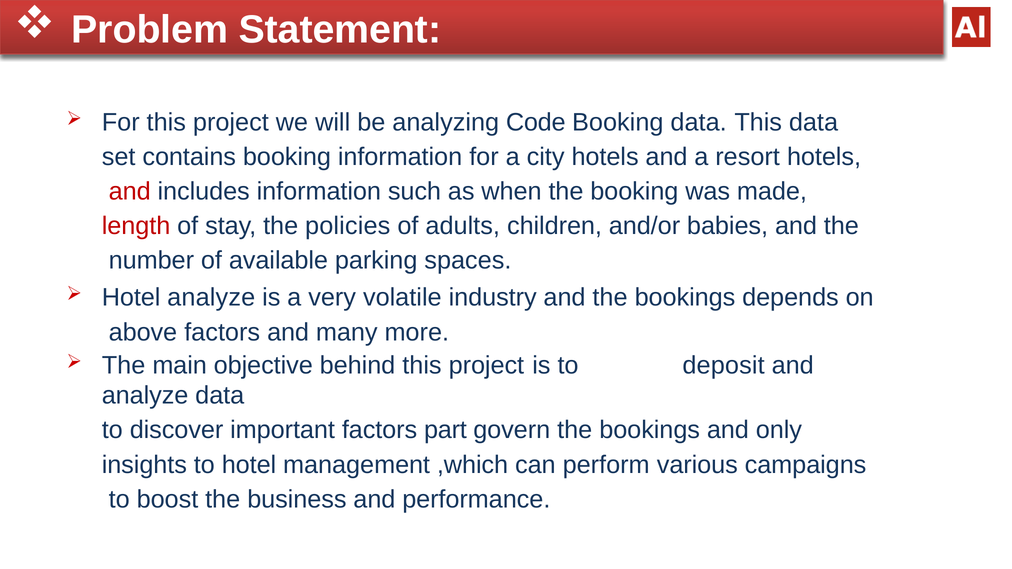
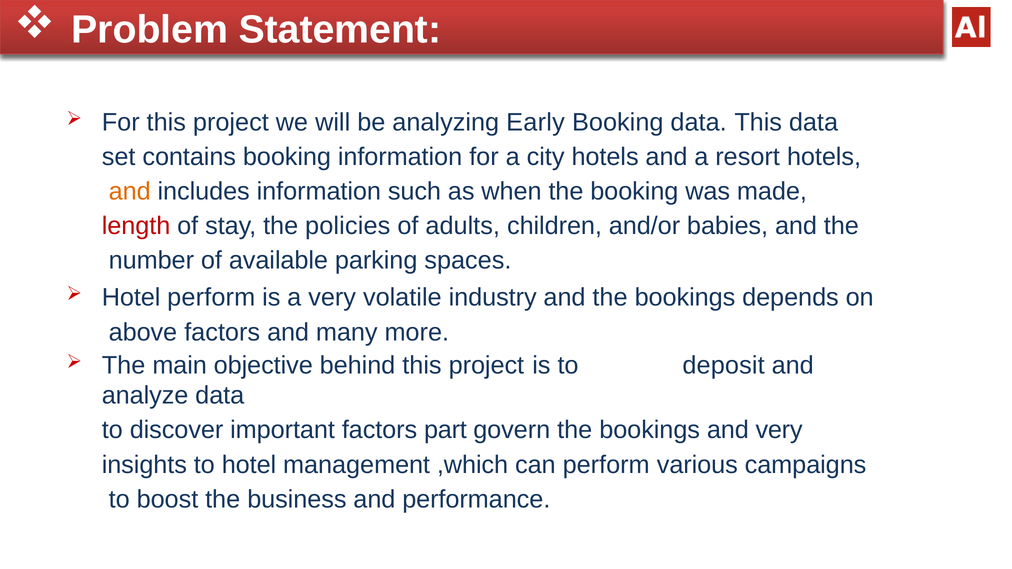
Code: Code -> Early (536, 122)
and colour: red -> orange (130, 192)
Hotel analyze: analyze -> perform (211, 297)
and only: only -> very (779, 430)
